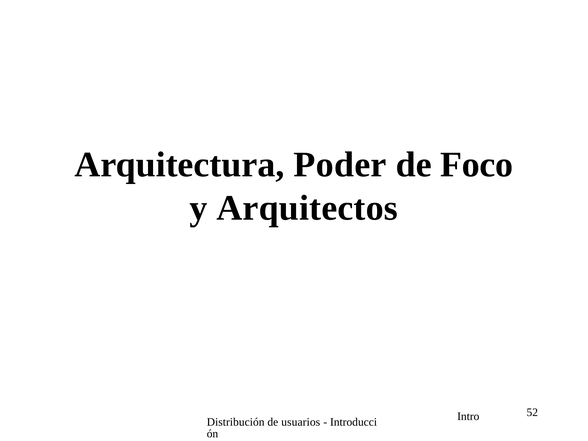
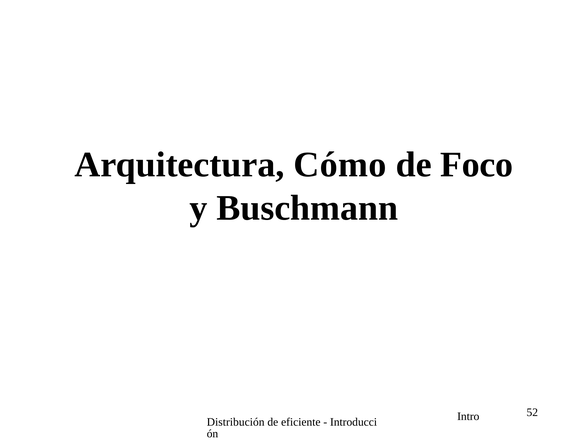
Poder: Poder -> Cómo (340, 165)
Arquitectos: Arquitectos -> Buschmann (307, 208)
usuarios: usuarios -> eficiente (301, 422)
